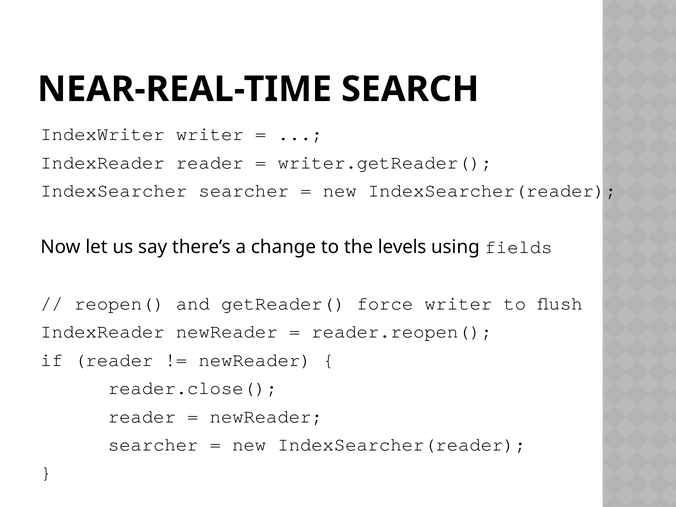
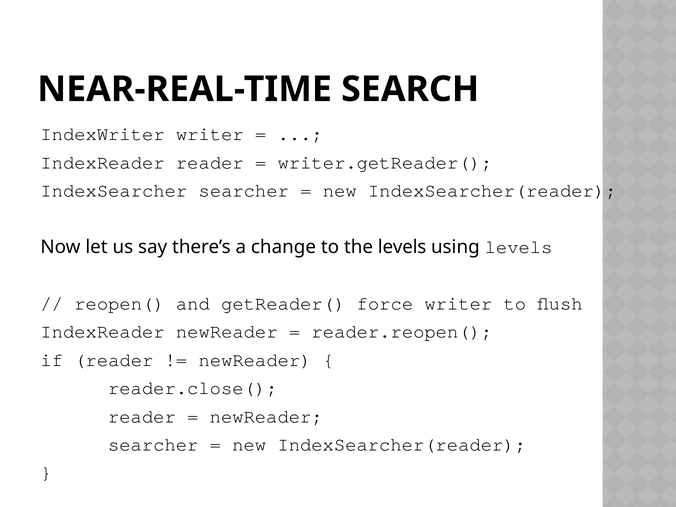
using fields: fields -> levels (519, 247)
